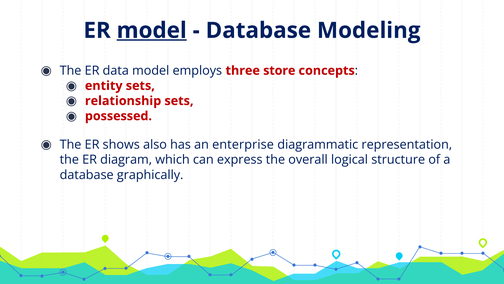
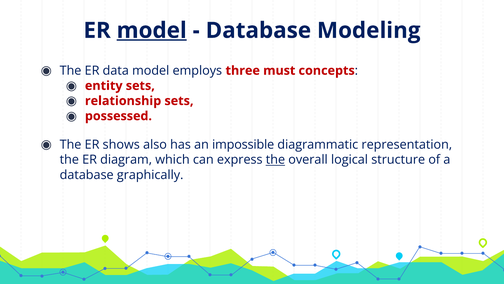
store: store -> must (279, 70)
enterprise: enterprise -> impossible (243, 144)
the underline: none -> present (275, 160)
